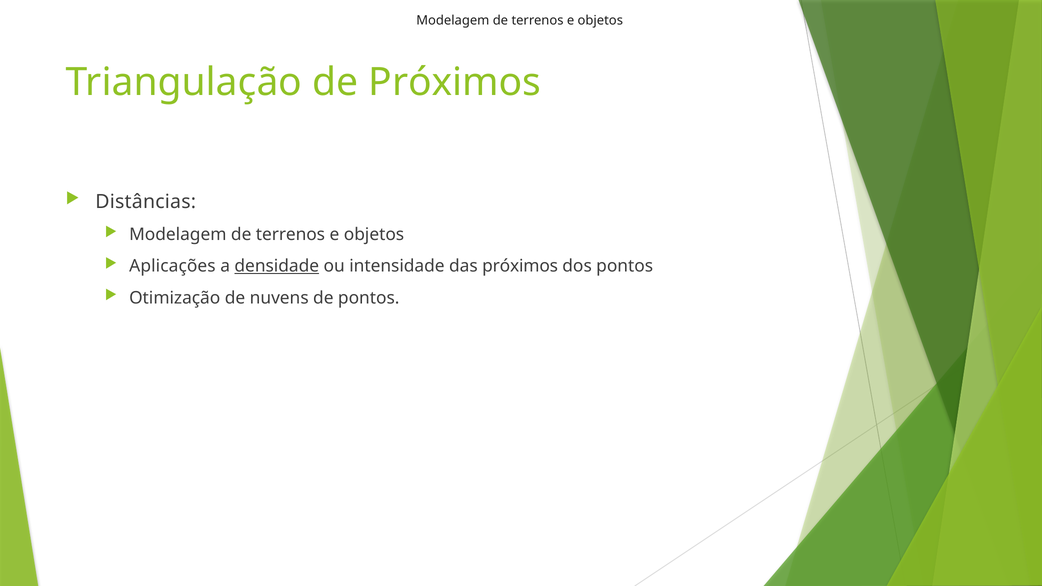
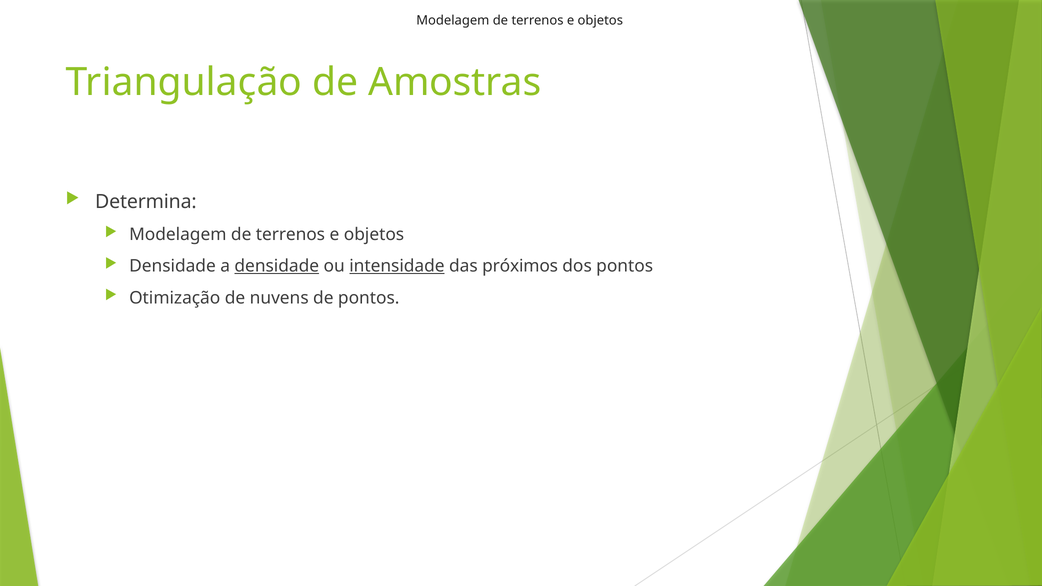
de Próximos: Próximos -> Amostras (455, 82)
Distâncias: Distâncias -> Determina (146, 202)
Aplicações: Aplicações -> Densidade (173, 266)
intensidade underline: none -> present (397, 266)
